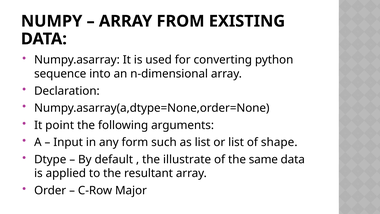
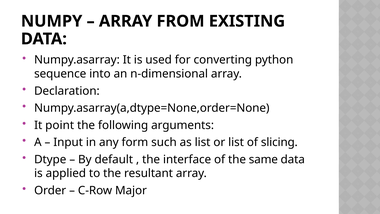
shape: shape -> slicing (279, 142)
illustrate: illustrate -> interface (187, 159)
